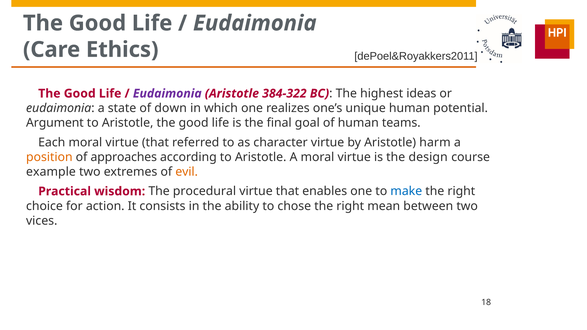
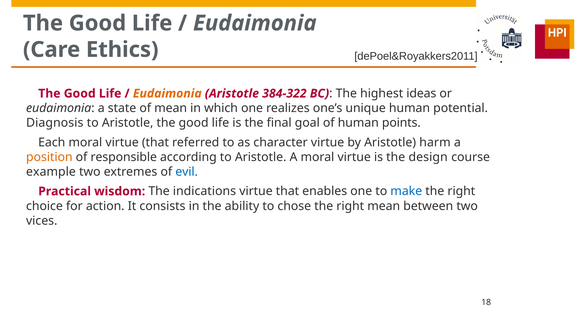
Eudaimonia colour: purple -> orange (167, 94)
of down: down -> mean (171, 108)
Argument: Argument -> Diagnosis (55, 123)
teams: teams -> points (401, 123)
approaches: approaches -> responsible (124, 157)
evil colour: orange -> blue (187, 172)
procedural: procedural -> indications (204, 191)
